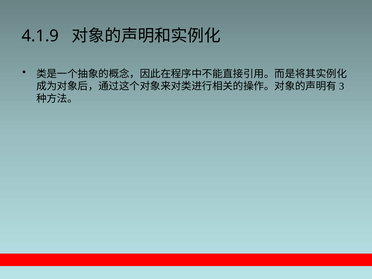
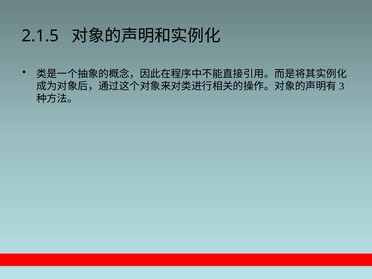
4.1.9: 4.1.9 -> 2.1.5 (40, 36)
